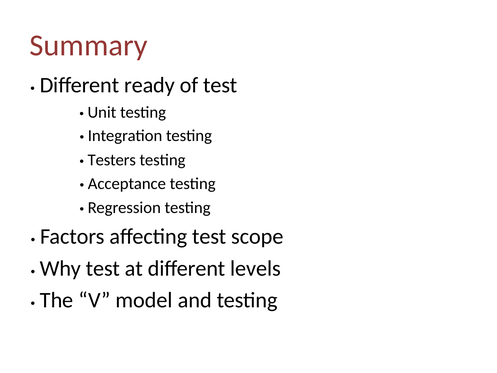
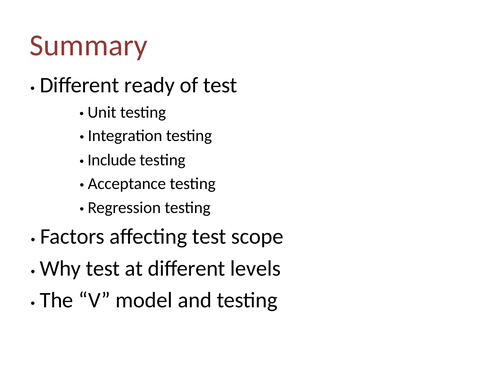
Testers: Testers -> Include (112, 160)
